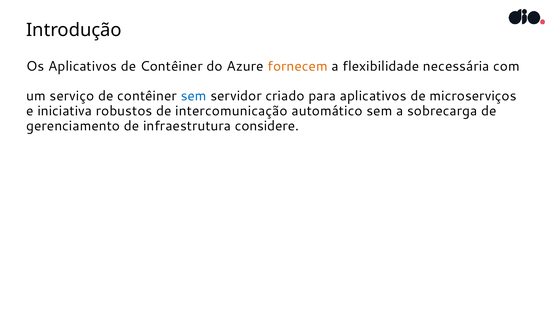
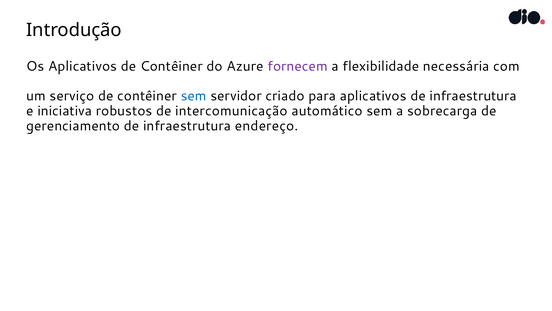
fornecem colour: orange -> purple (298, 66)
aplicativos de microserviços: microserviços -> infraestrutura (473, 96)
considere: considere -> endereço (267, 126)
